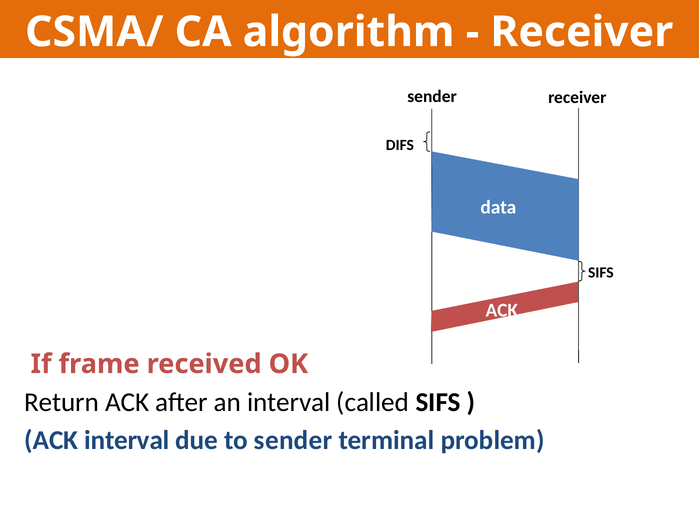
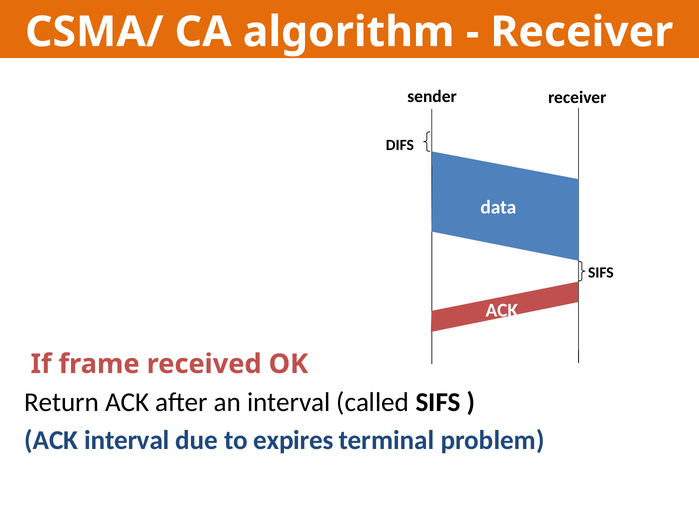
to sender: sender -> expires (293, 440)
